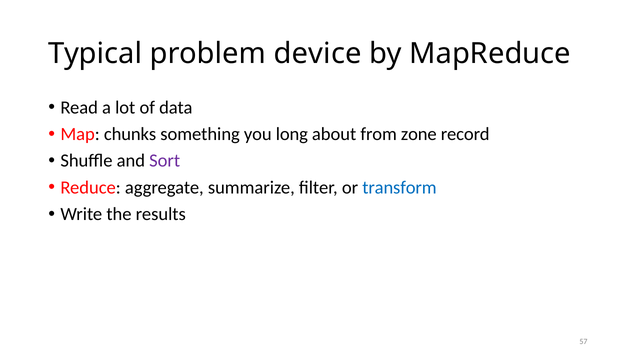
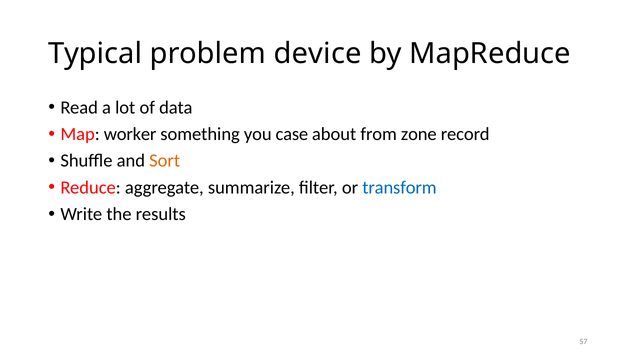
chunks: chunks -> worker (130, 134)
long: long -> case (292, 134)
Sort colour: purple -> orange (165, 161)
